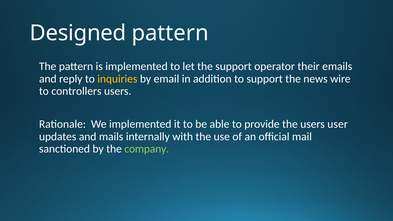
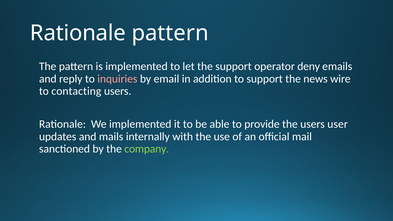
Designed: Designed -> Rationale (78, 33)
their: their -> deny (309, 66)
inquiries colour: yellow -> pink (117, 79)
controllers: controllers -> contacting (76, 91)
